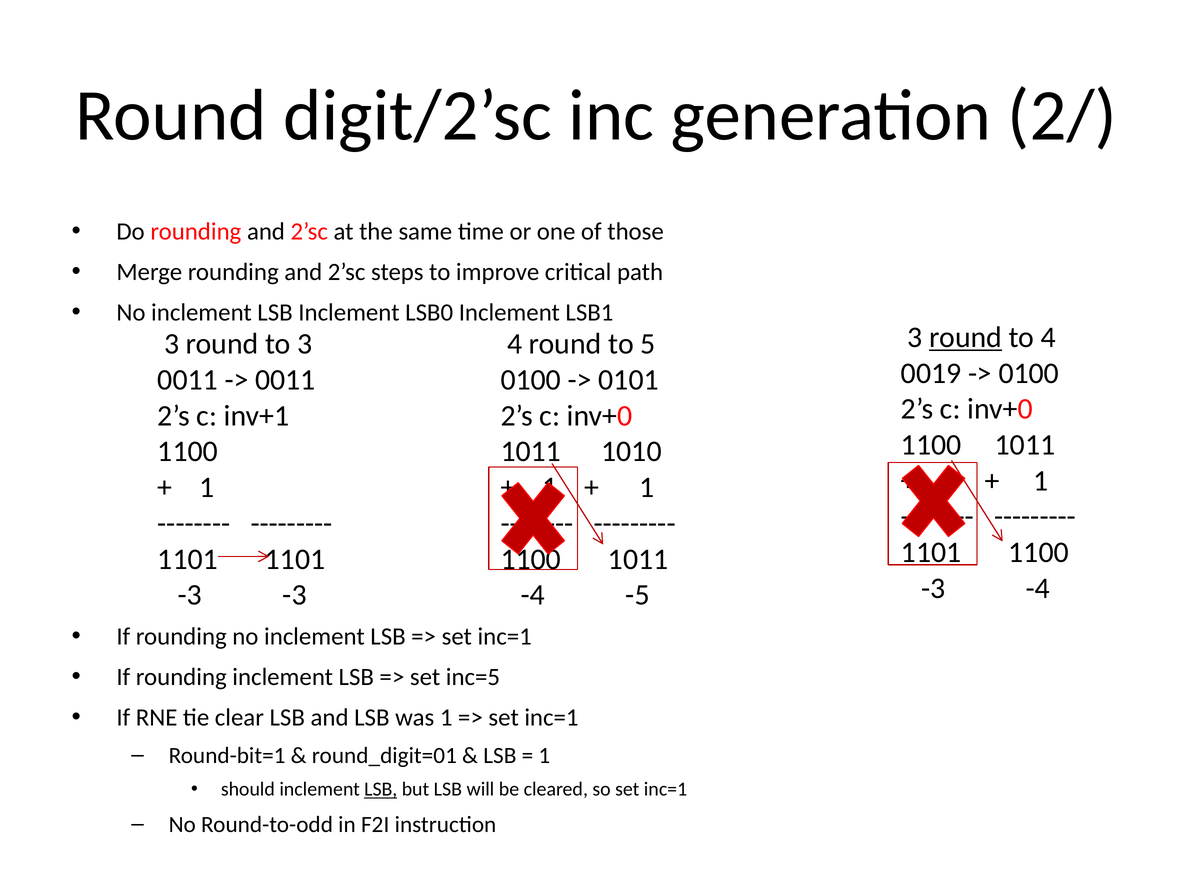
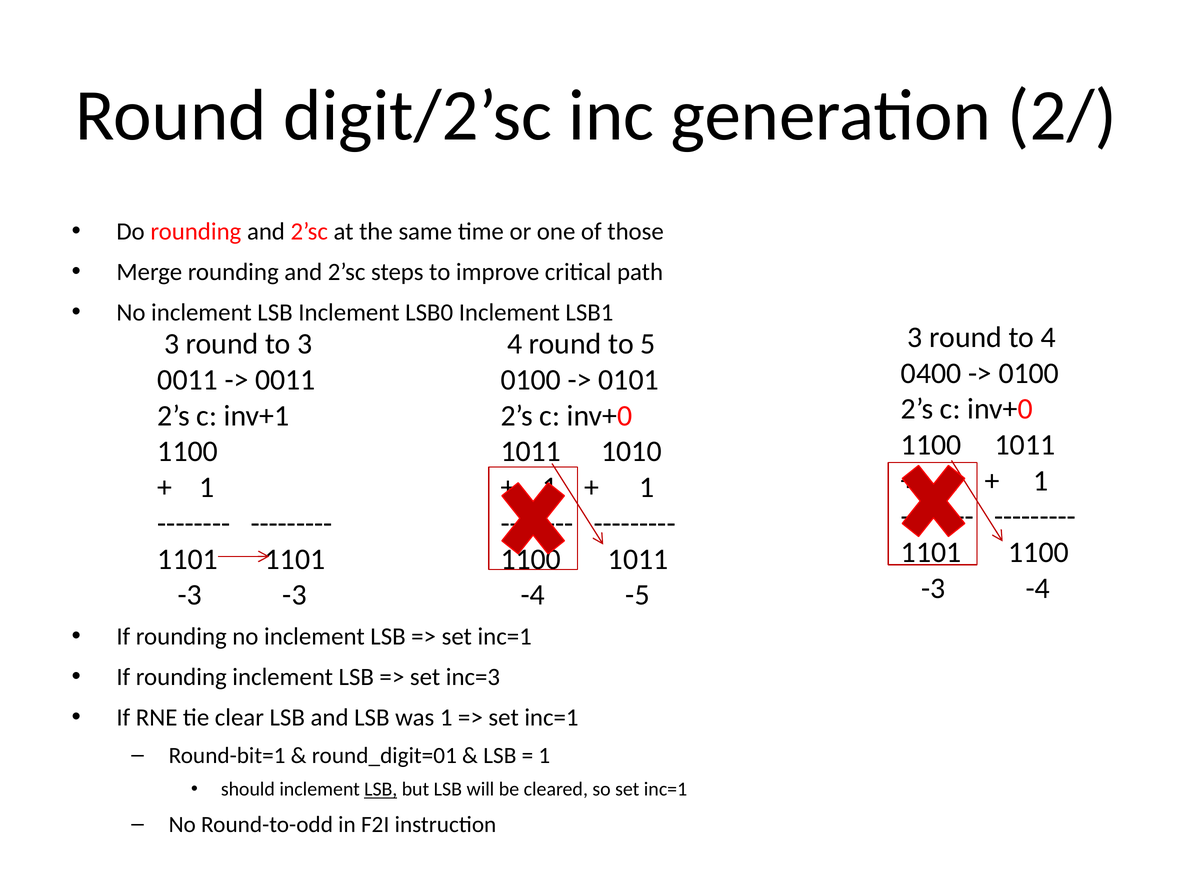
round underline: present -> none (966, 337)
0019: 0019 -> 0400 (931, 373)
inc=5: inc=5 -> inc=3 (473, 677)
